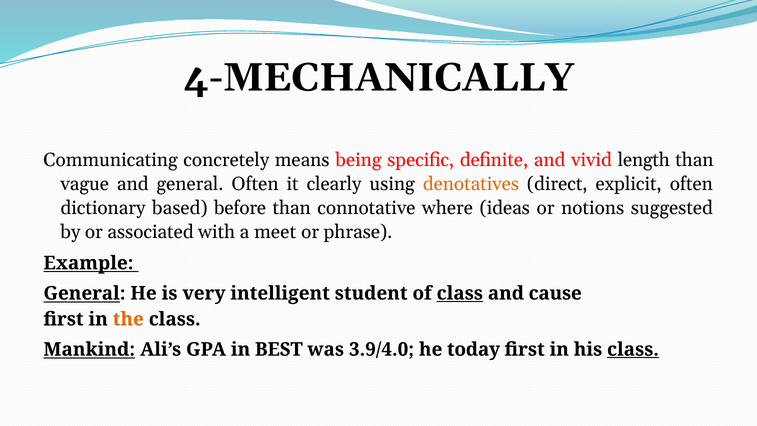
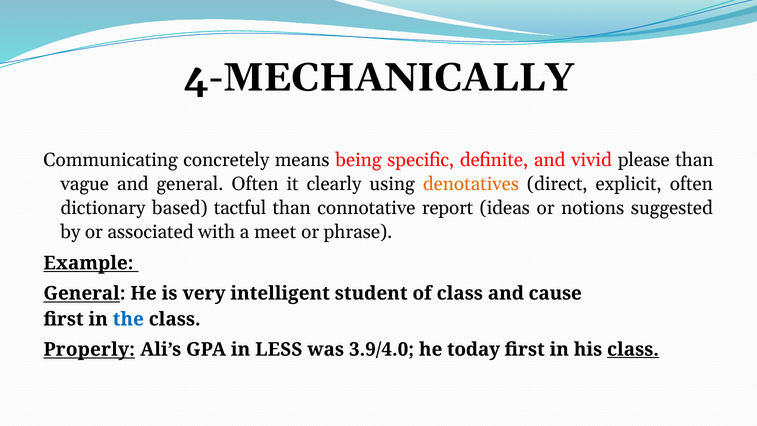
length: length -> please (644, 160)
before: before -> tactful (240, 208)
where: where -> report (448, 208)
class underline: present -> none (460, 293)
the colour: orange -> blue (128, 319)
Mankind: Mankind -> Properly (89, 349)
BEST: BEST -> LESS (279, 349)
